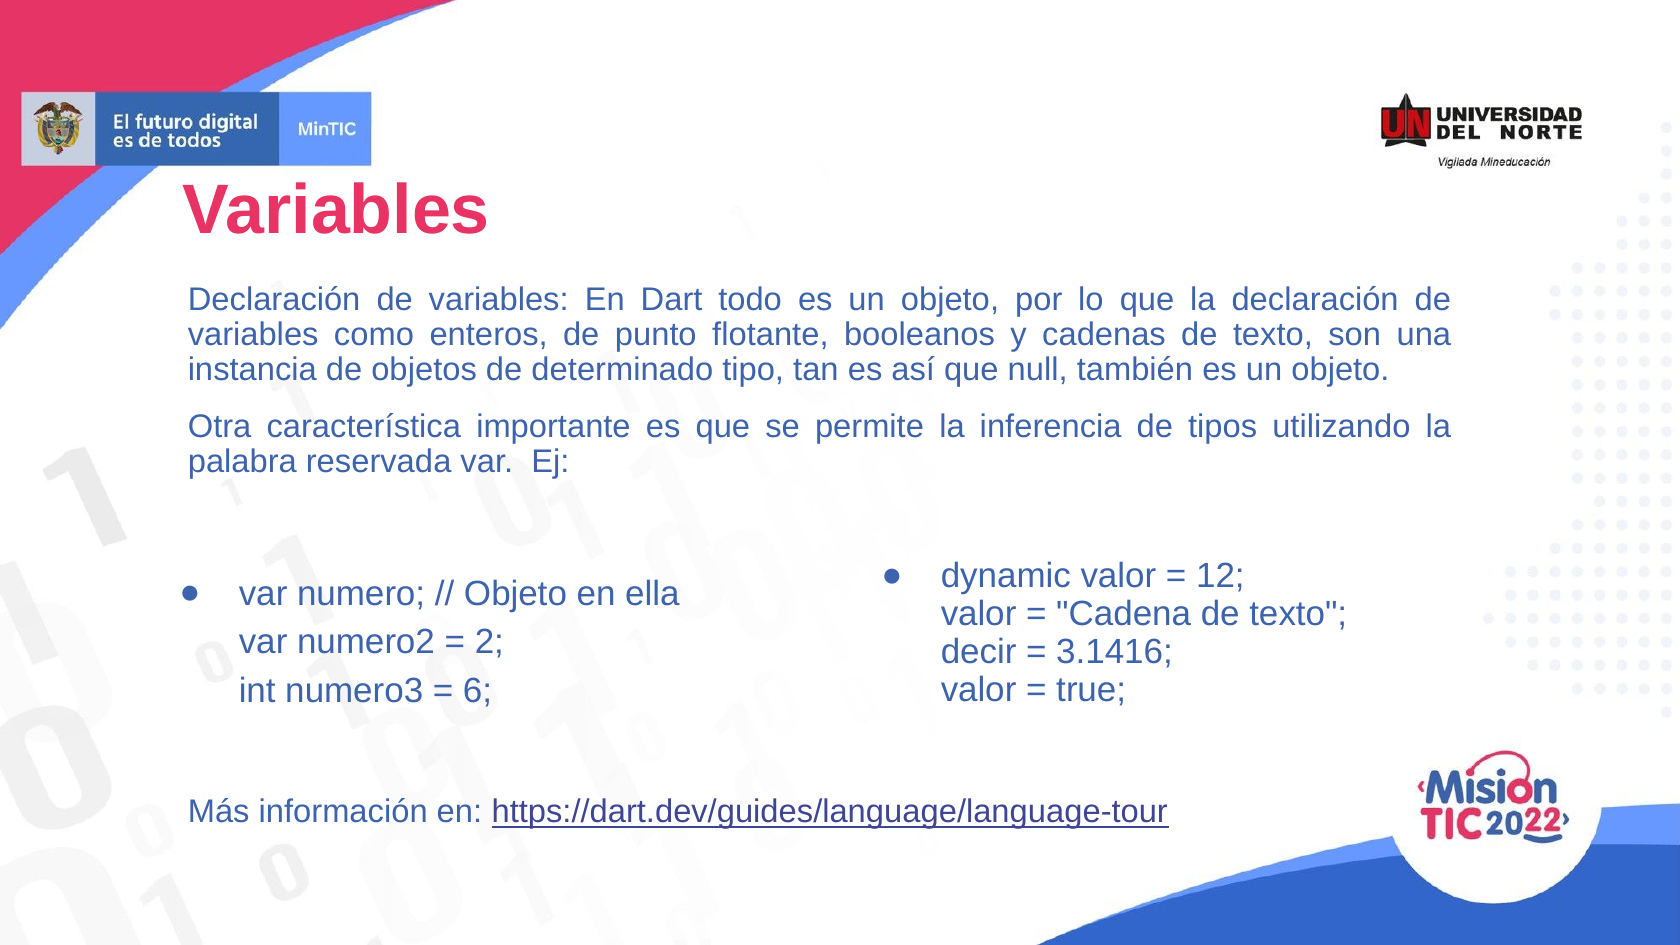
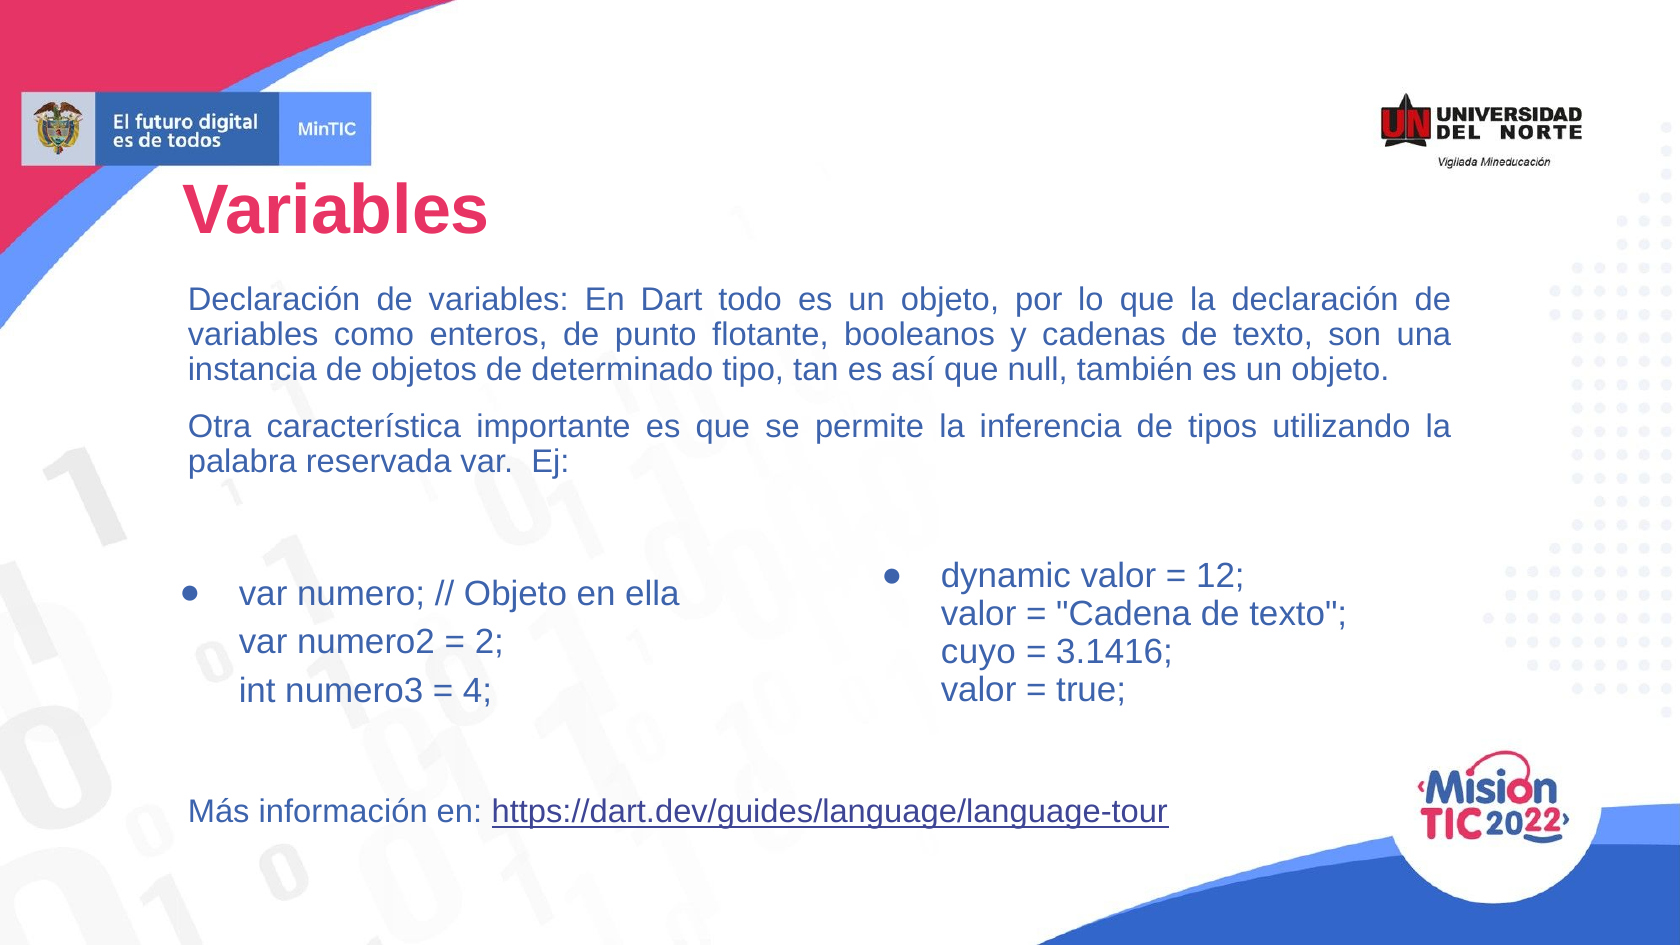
decir: decir -> cuyo (978, 652)
6: 6 -> 4 (478, 690)
